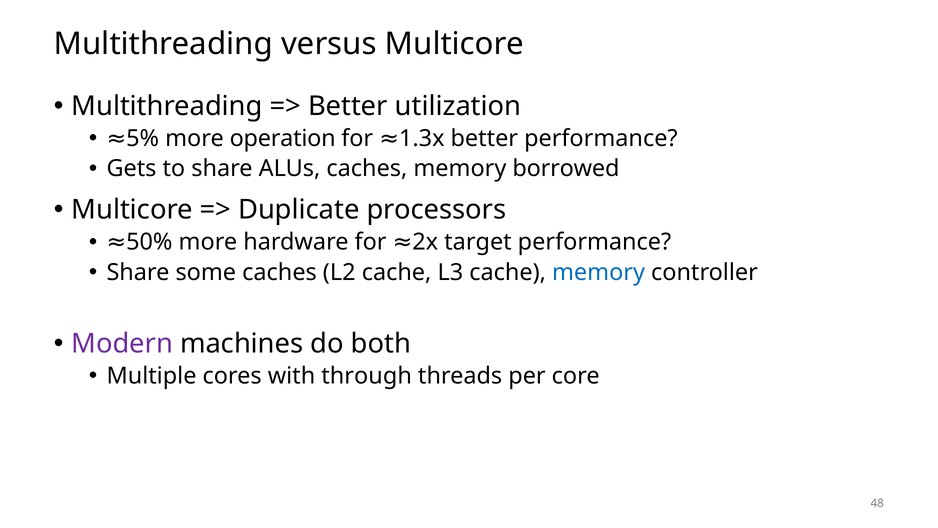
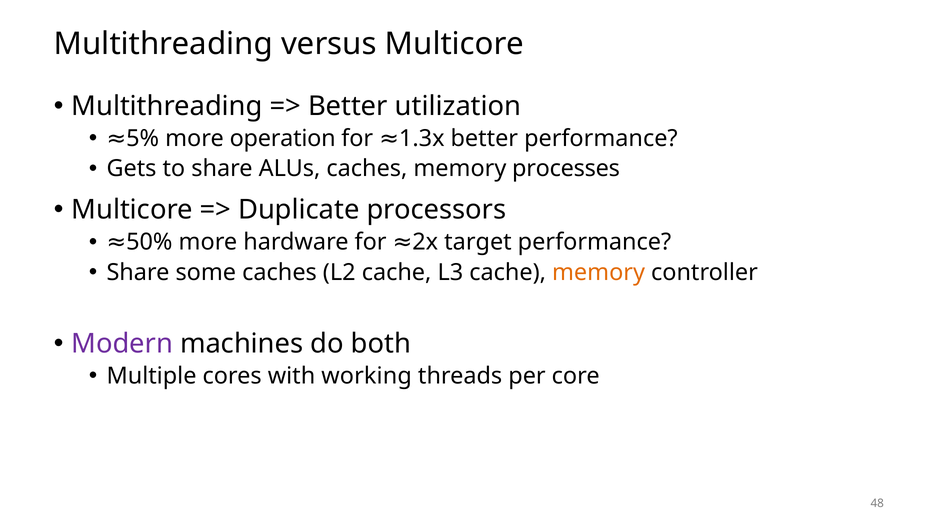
borrowed: borrowed -> processes (566, 169)
memory colour: blue -> orange (599, 272)
through: through -> working (367, 376)
